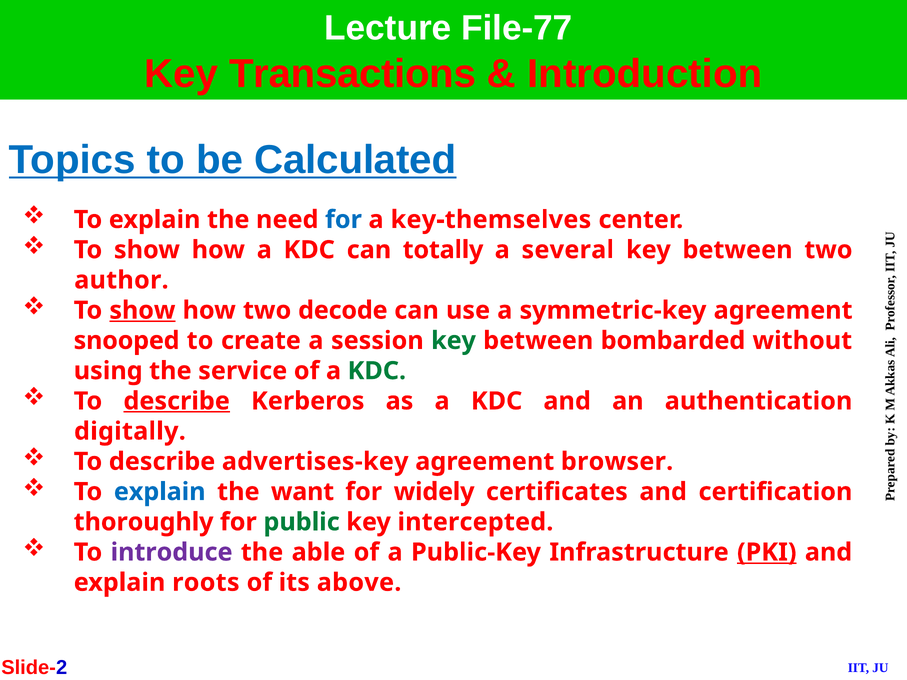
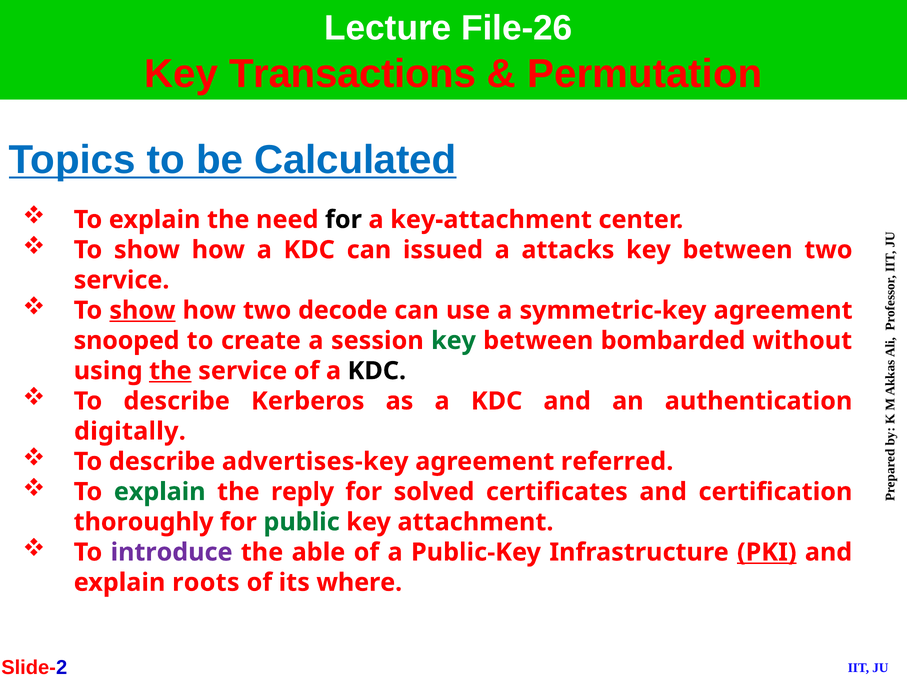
File-77: File-77 -> File-26 (517, 28)
Introduction: Introduction -> Permutation (645, 74)
for colour: blue -> black (343, 220)
key-themselves: key-themselves -> key-attachment (491, 220)
totally: totally -> issued (443, 250)
several: several -> attacks (568, 250)
author: author -> service (122, 280)
the underline: none -> present (170, 371)
KDC colour: green -> black (377, 371)
describe underline: present -> none (177, 401)
browser: browser -> referred (617, 462)
explain colour: blue -> green (160, 492)
want: want -> reply (303, 492)
widely: widely -> solved (434, 492)
intercepted: intercepted -> attachment (475, 522)
above: above -> where (359, 583)
